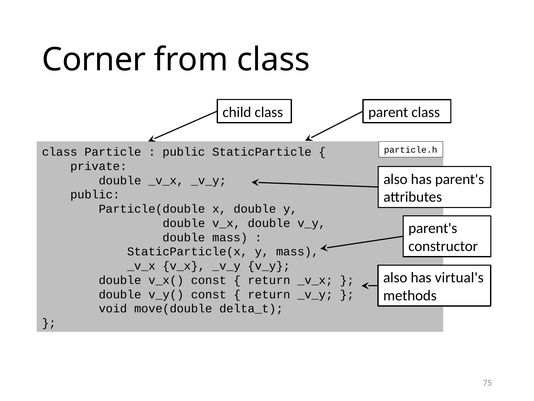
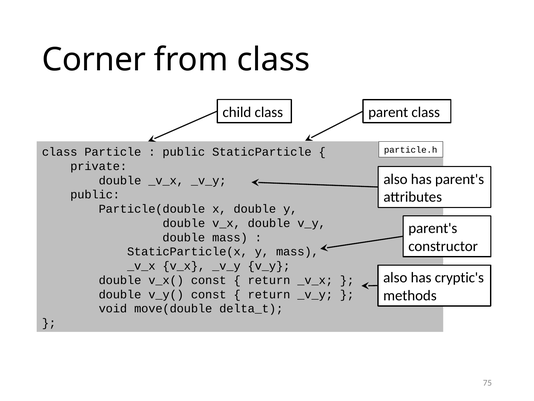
virtual's: virtual's -> cryptic's (459, 277)
